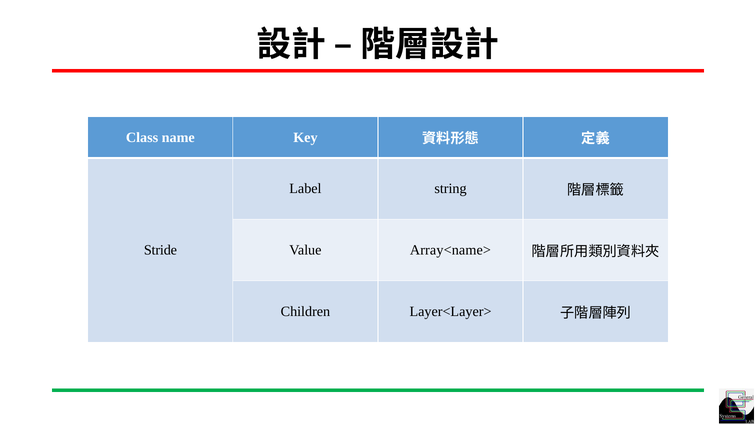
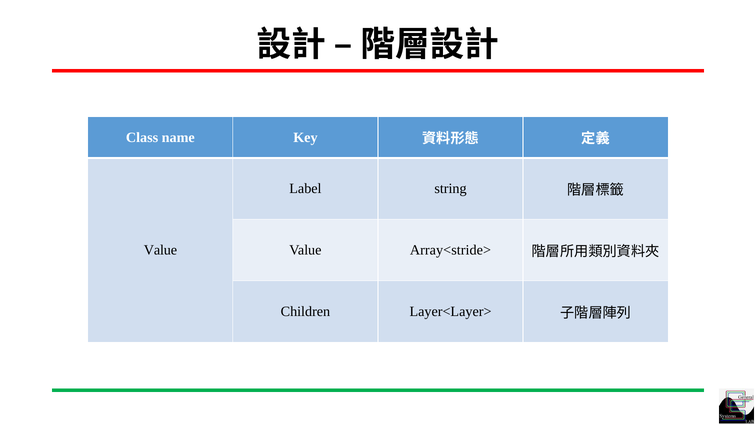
Stride: Stride -> Value (160, 250)
Array<name>: Array<name> -> Array<stride> (450, 250)
